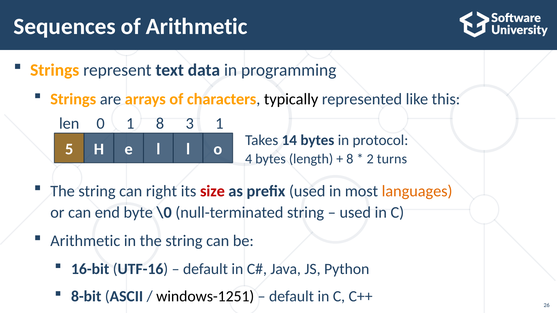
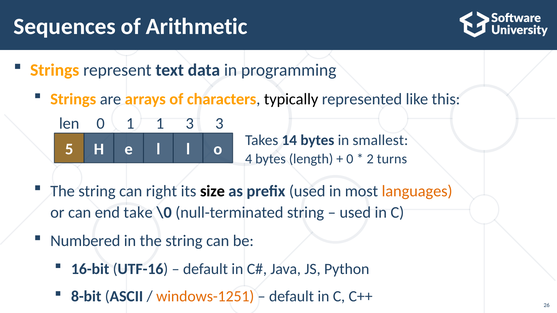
1 8: 8 -> 1 (160, 124)
3 1: 1 -> 3 (219, 124)
protocol: protocol -> smallest (380, 140)
8: 8 -> 0 (350, 159)
size colour: red -> black (212, 191)
byte: byte -> take (138, 213)
Arithmetic: Arithmetic -> Numbered (85, 241)
windows-1251 colour: black -> orange (205, 297)
